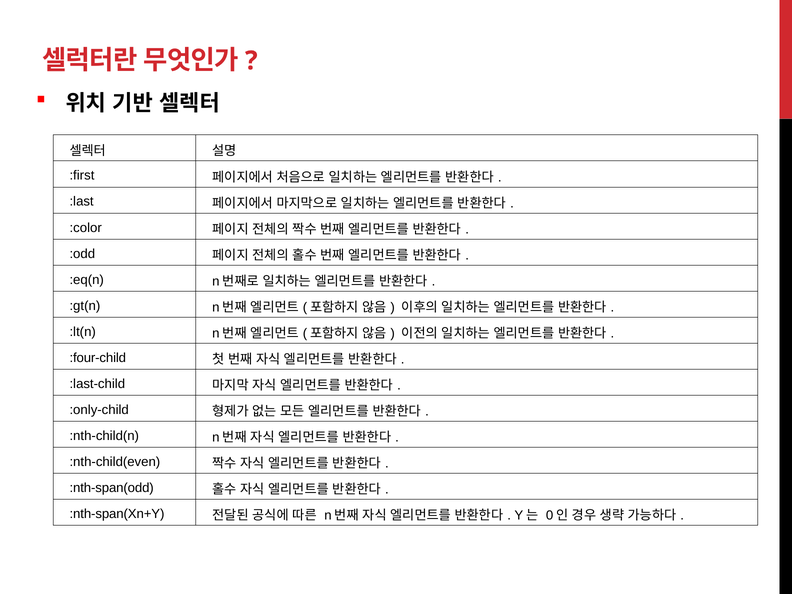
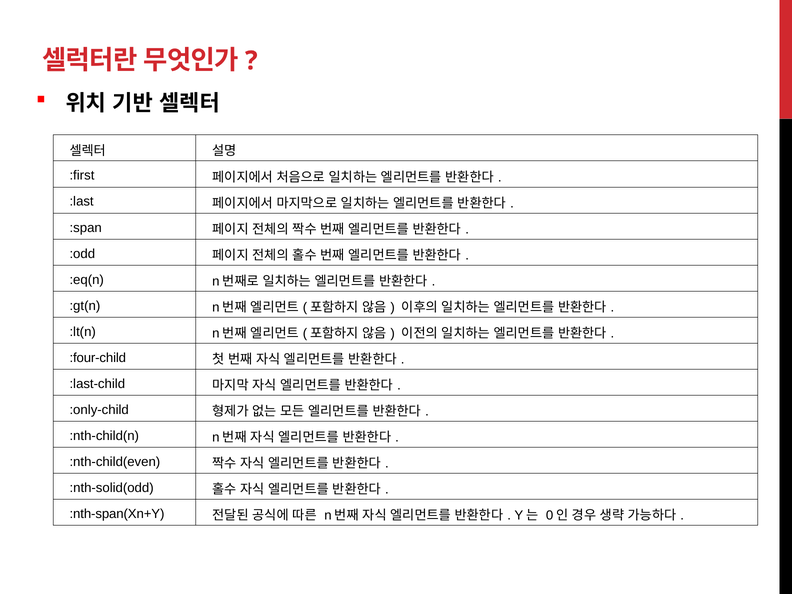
:color: :color -> :span (86, 228)
:nth-span(odd: :nth-span(odd -> :nth-solid(odd (112, 488)
